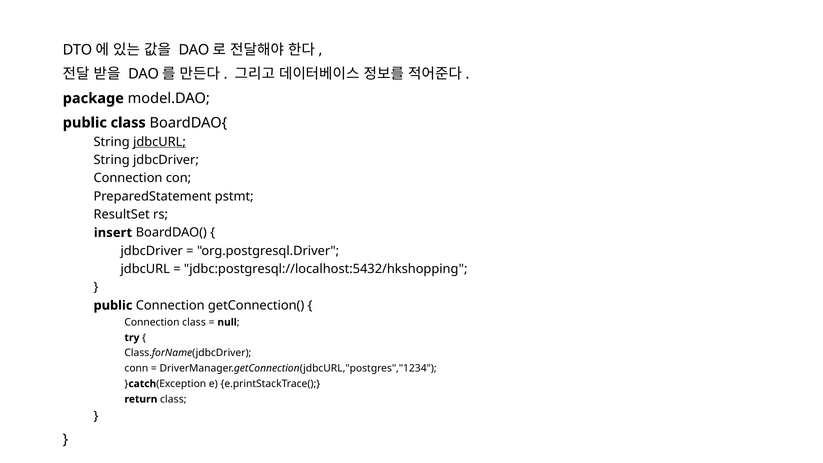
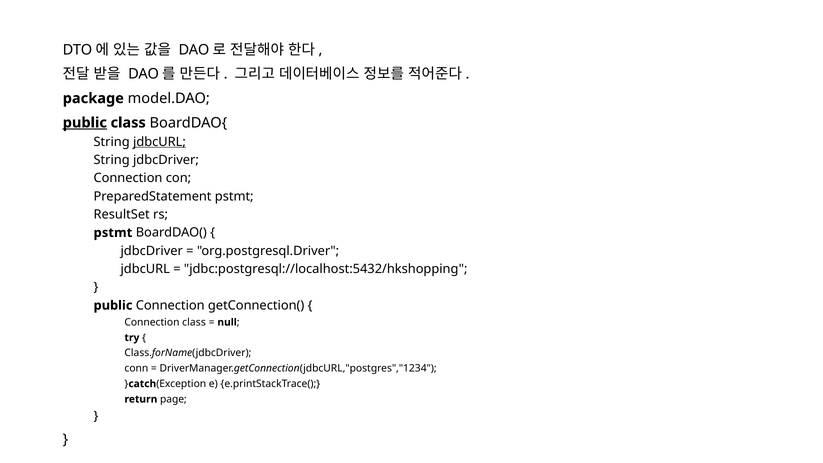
public underline: none -> present (85, 123)
insert: insert -> pstmt (113, 233)
return class: class -> page (173, 399)
